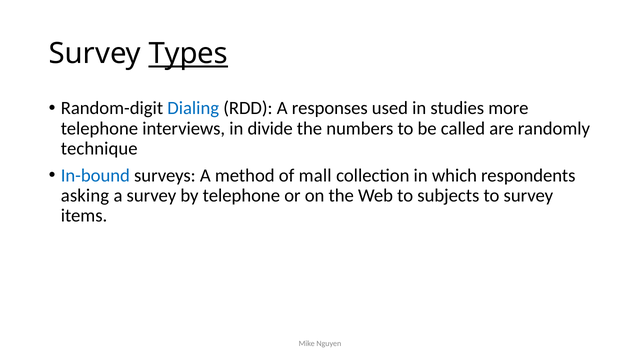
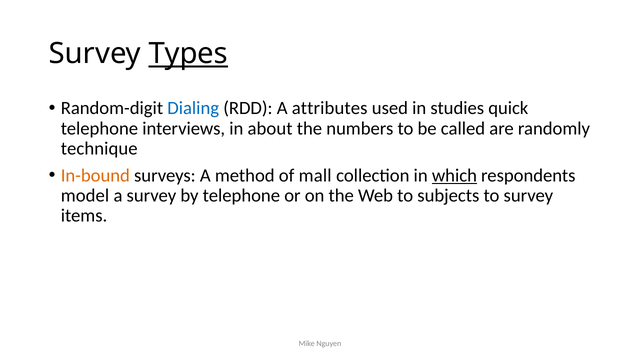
responses: responses -> attributes (330, 108)
more: more -> quick (508, 108)
divide: divide -> about (270, 128)
In-bound colour: blue -> orange (95, 175)
which underline: none -> present (454, 175)
asking: asking -> model (85, 196)
